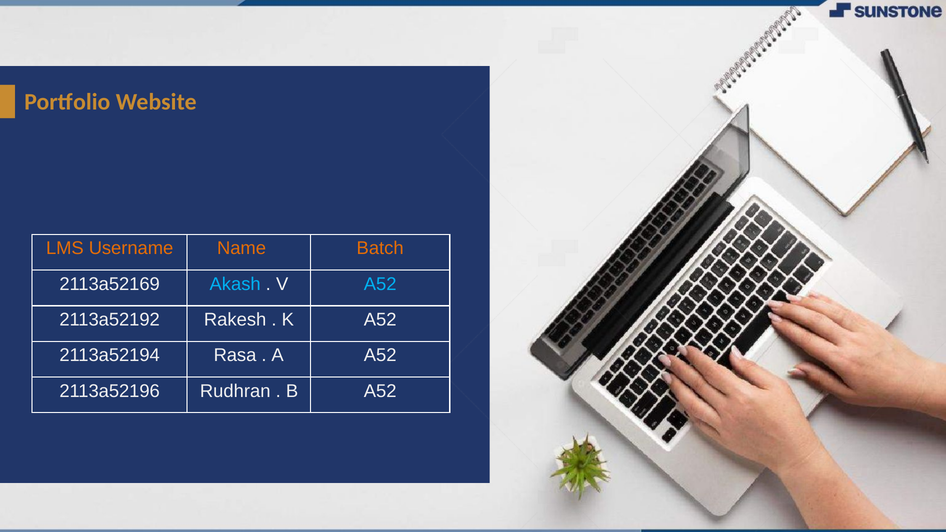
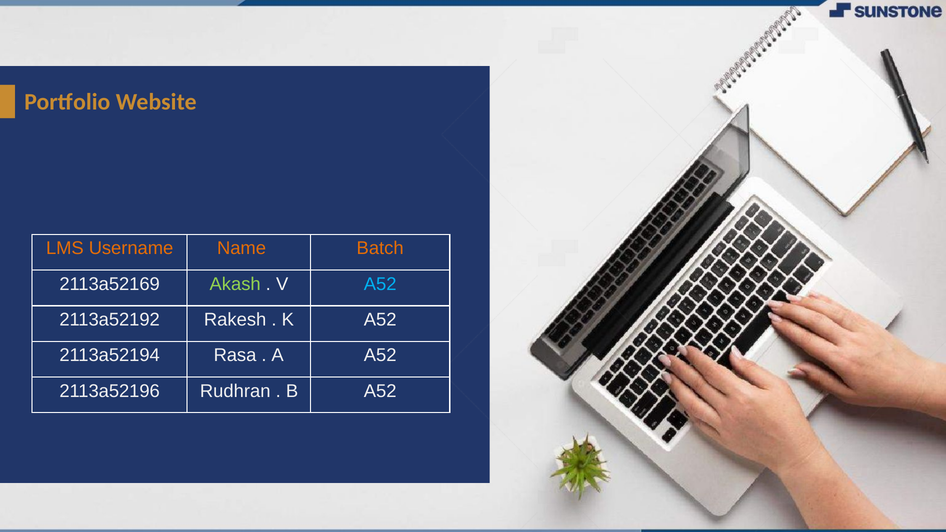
Akash colour: light blue -> light green (235, 284)
